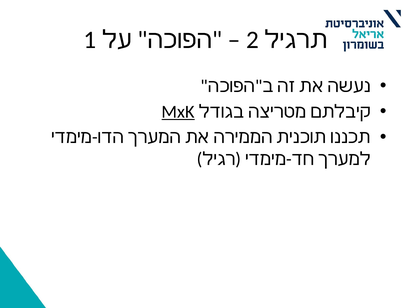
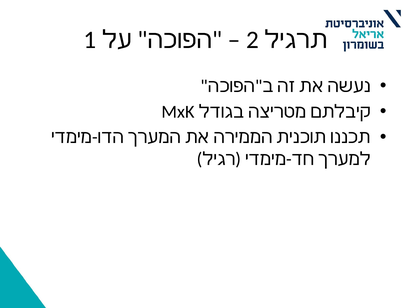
MxK underline: present -> none (178, 112)
